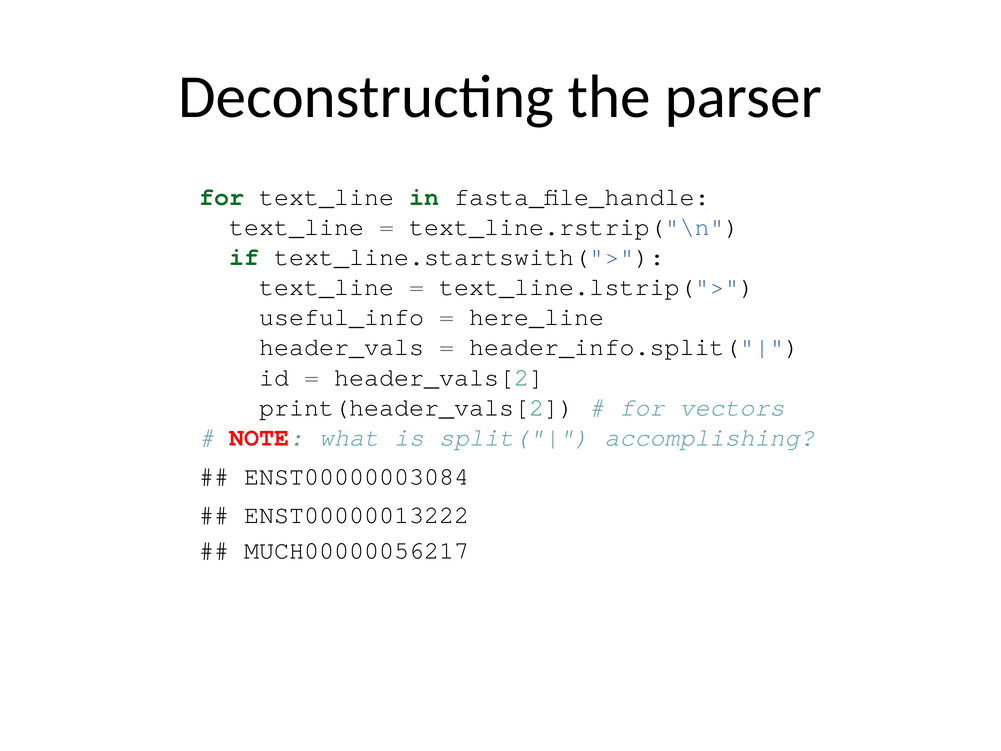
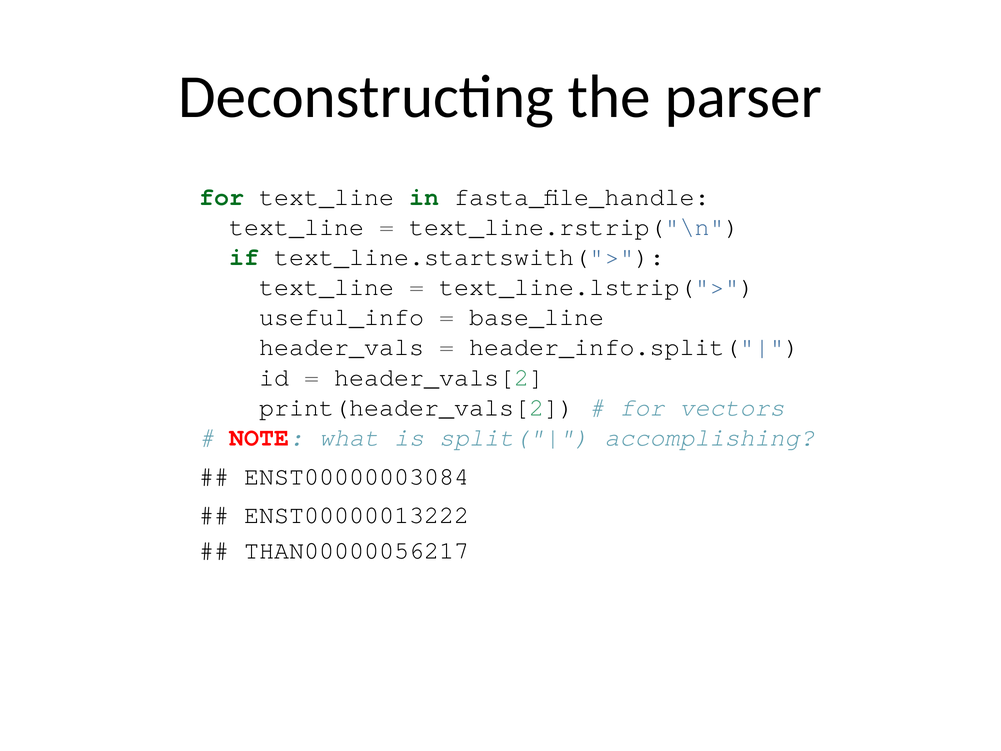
here_line: here_line -> base_line (537, 317)
MUCH00000056217: MUCH00000056217 -> THAN00000056217 (357, 550)
